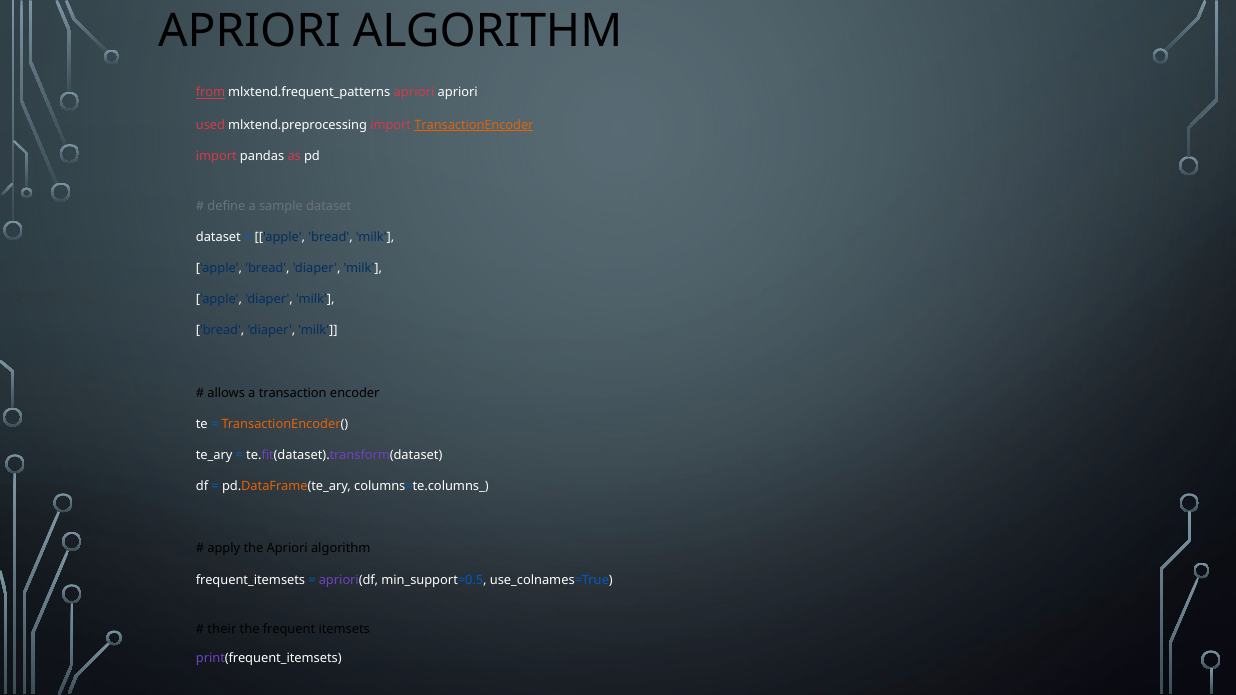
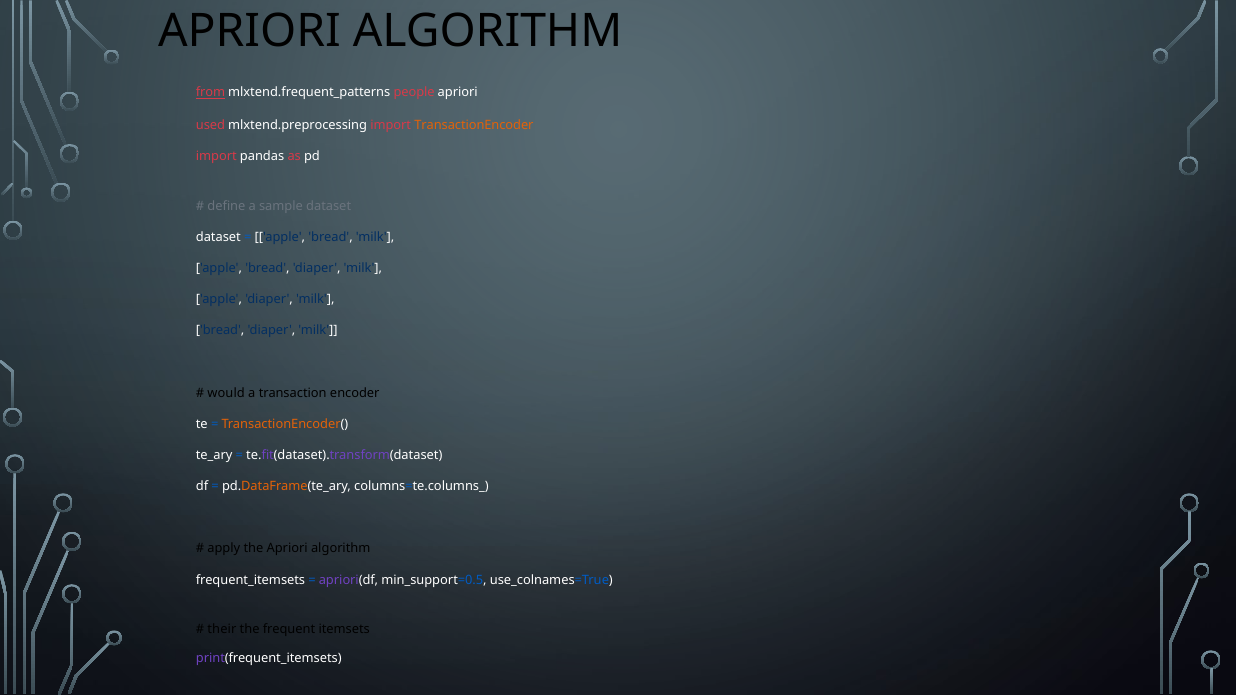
apriori: apriori -> people (414, 92)
TransactionEncoder underline: present -> none (474, 125)
allows: allows -> would (226, 393)
